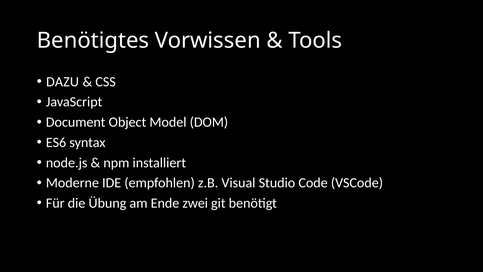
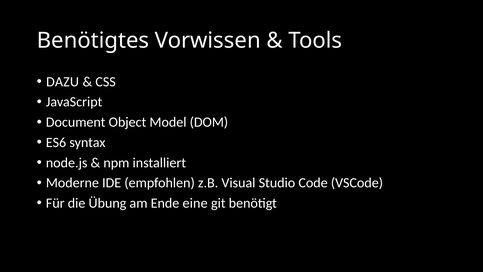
zwei: zwei -> eine (195, 203)
